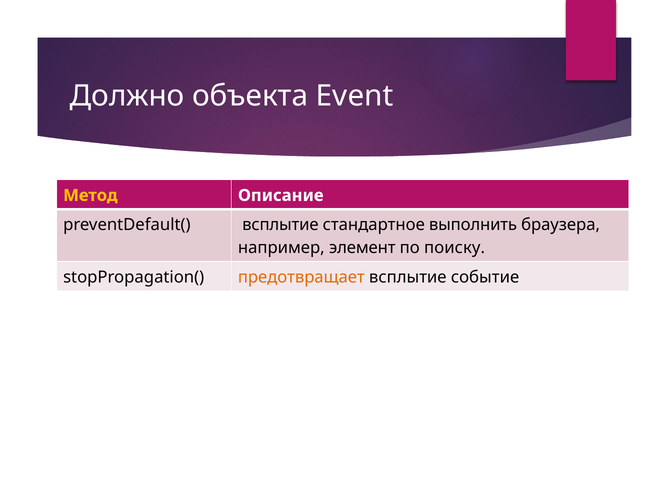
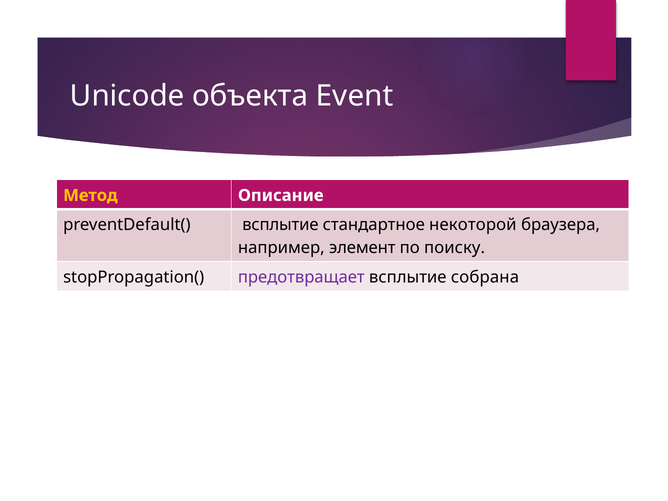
Должно: Должно -> Unicode (127, 96)
выполнить: выполнить -> некоторой (473, 225)
предотвращает colour: orange -> purple (301, 277)
событие: событие -> собрана (485, 277)
